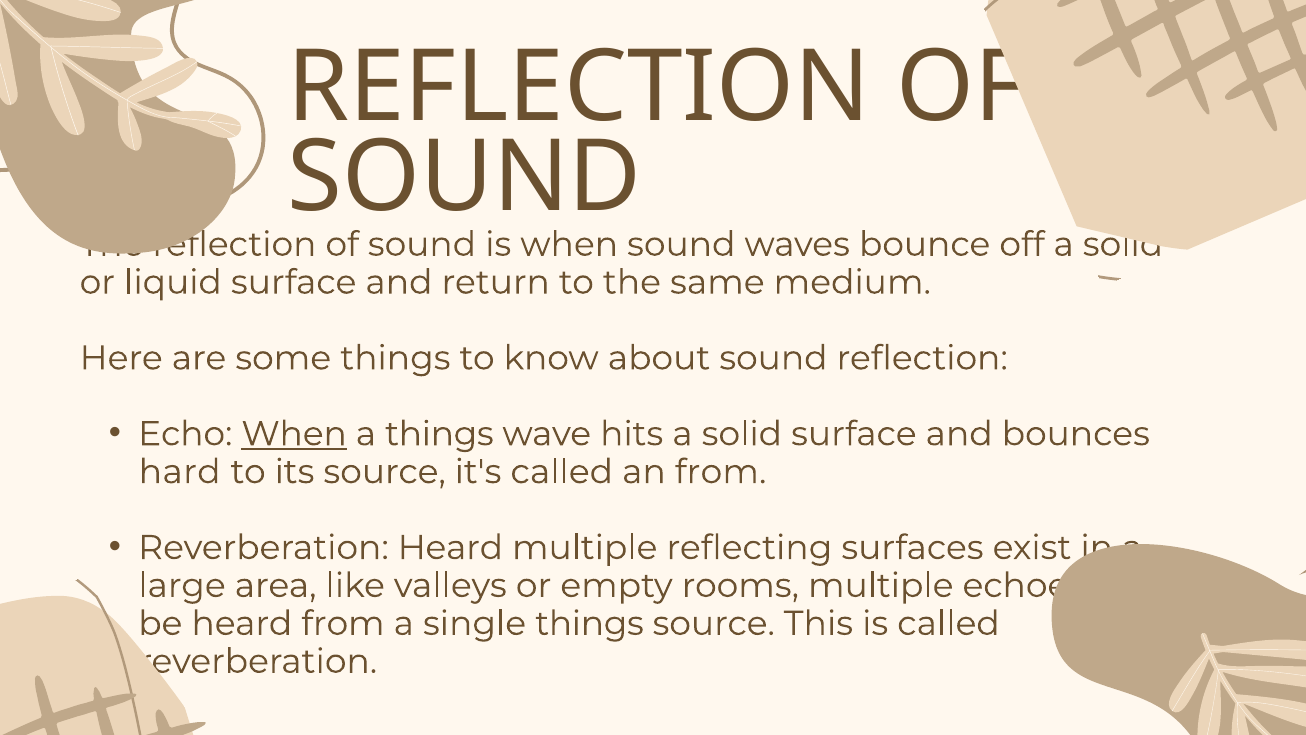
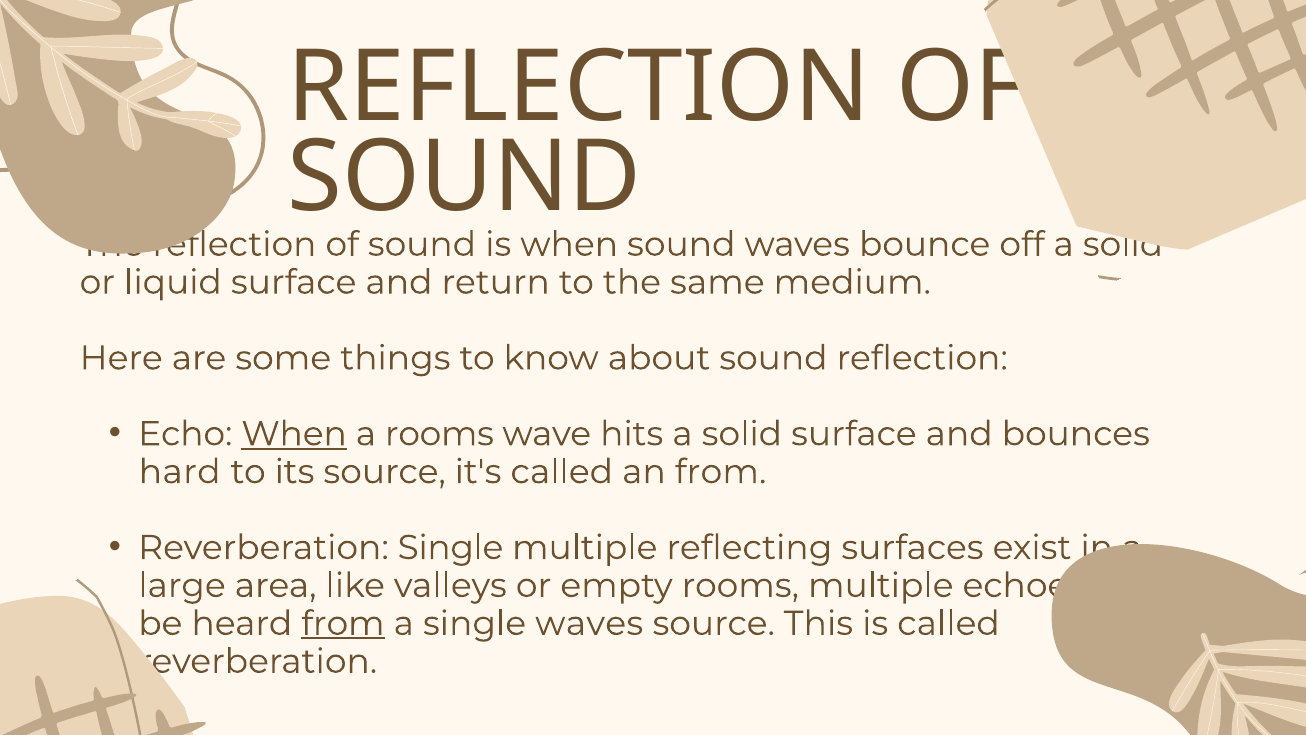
a things: things -> rooms (439, 434)
Heard: Heard -> Single (450, 547)
from underline: none -> present (343, 623)
single things: things -> waves (589, 623)
